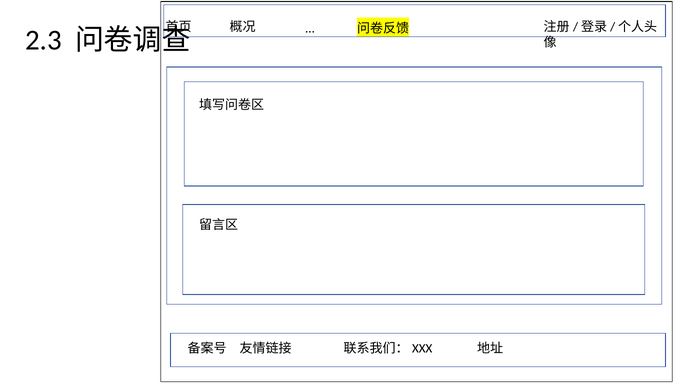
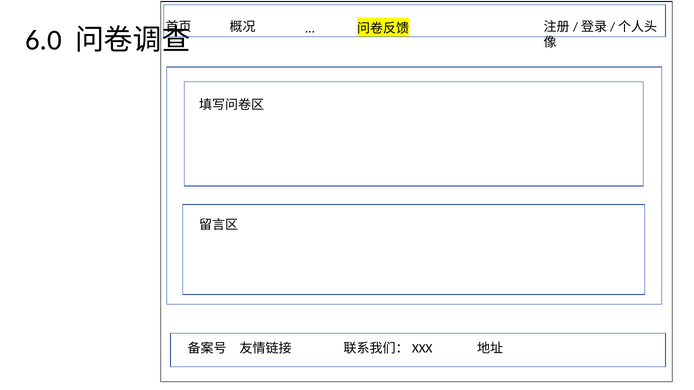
2.3: 2.3 -> 6.0 (43, 40)
